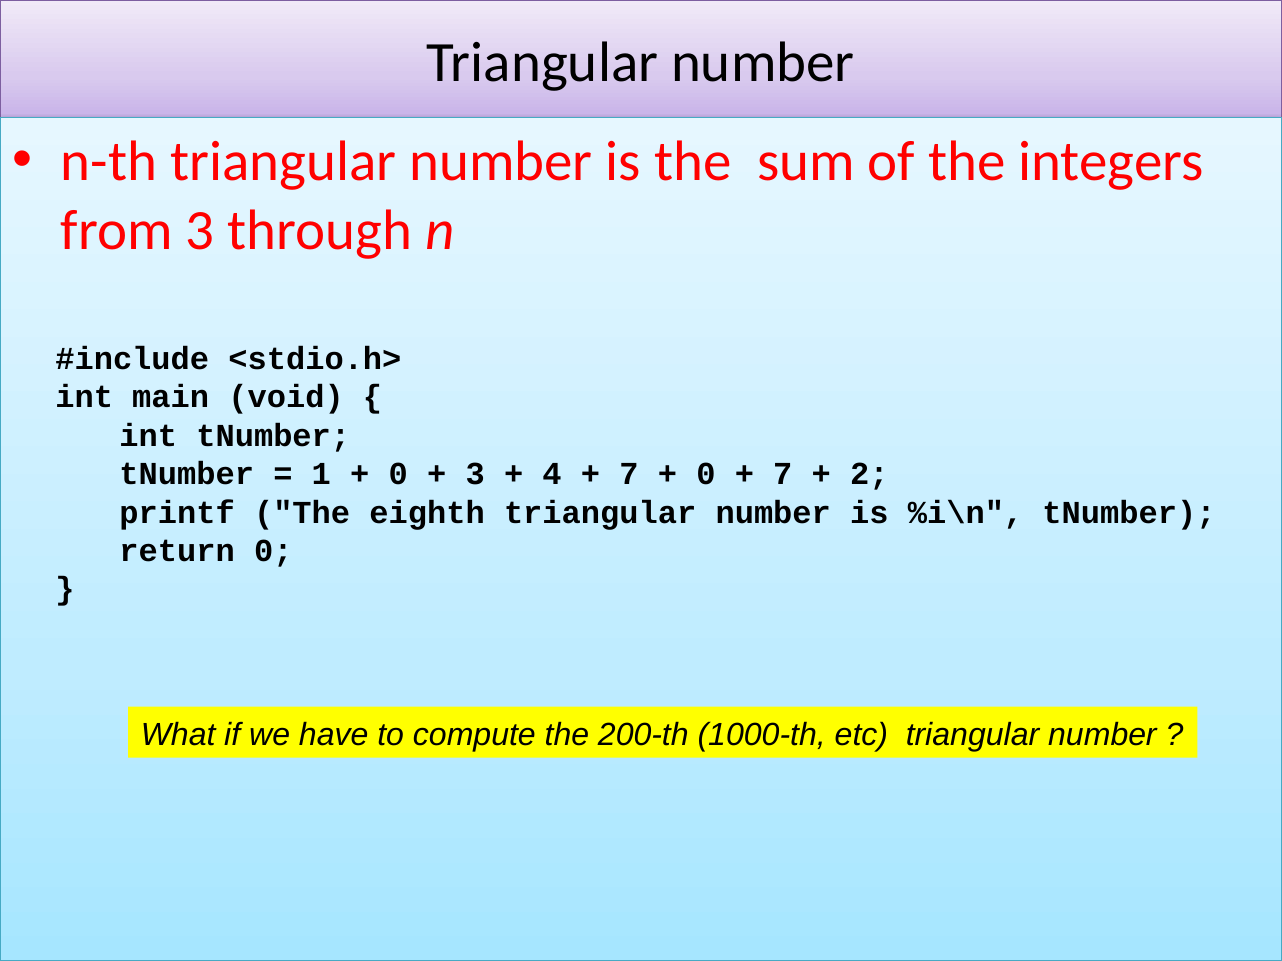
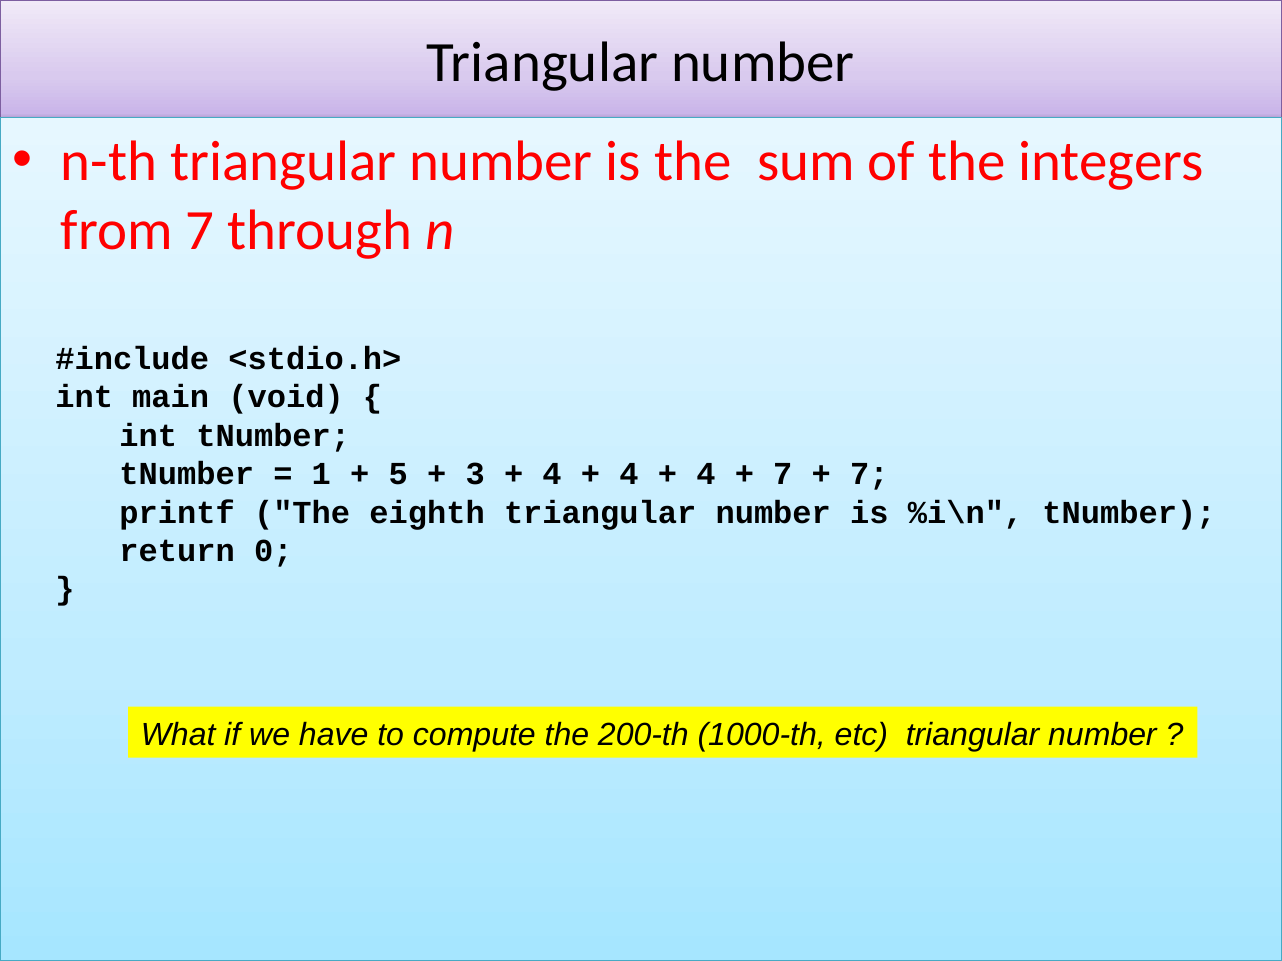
from 3: 3 -> 7 (200, 230)
0: 0 -> 5 (398, 474)
7: 7 -> 4 (629, 474)
0: 0 -> 4 (706, 474)
2: 2 -> 7 (869, 474)
